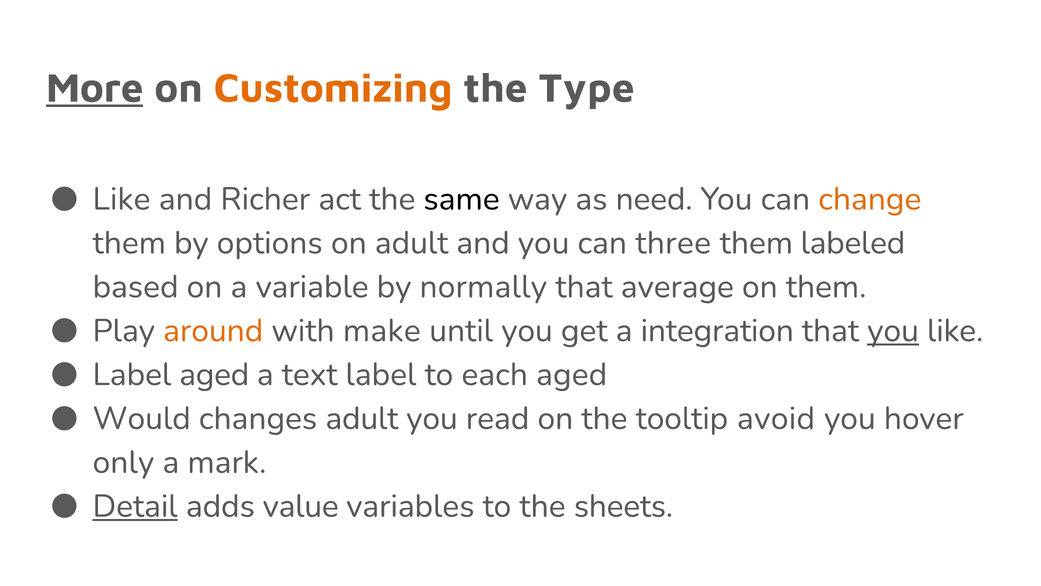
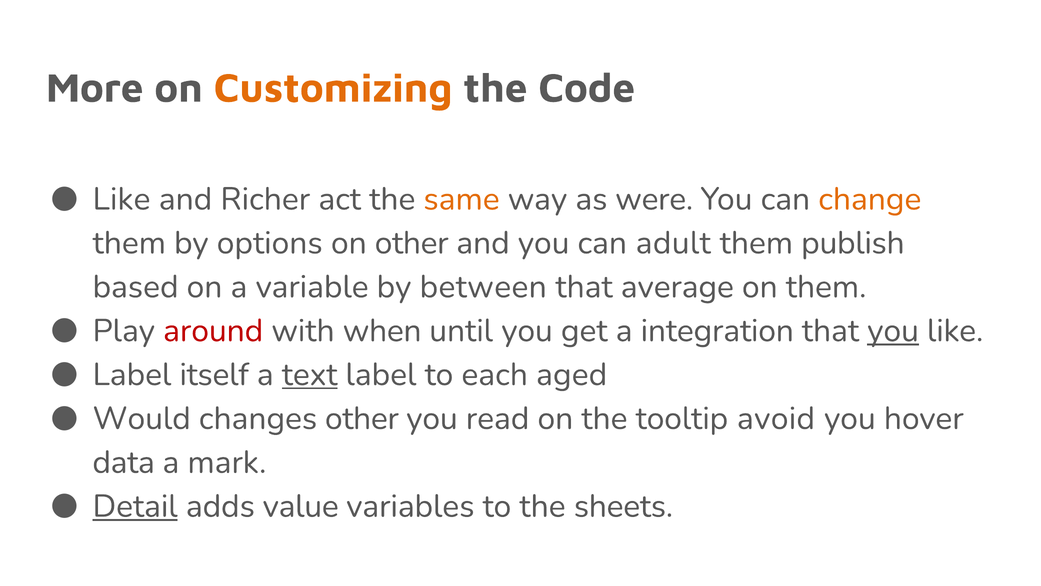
More underline: present -> none (95, 88)
Type: Type -> Code (587, 88)
same colour: black -> orange (462, 199)
need: need -> were (654, 199)
on adult: adult -> other (412, 243)
three: three -> adult (673, 243)
labeled: labeled -> publish (853, 243)
normally: normally -> between (483, 287)
around colour: orange -> red (213, 330)
make: make -> when (382, 330)
Label aged: aged -> itself (214, 374)
text underline: none -> present (310, 374)
changes adult: adult -> other (362, 418)
only: only -> data (124, 462)
